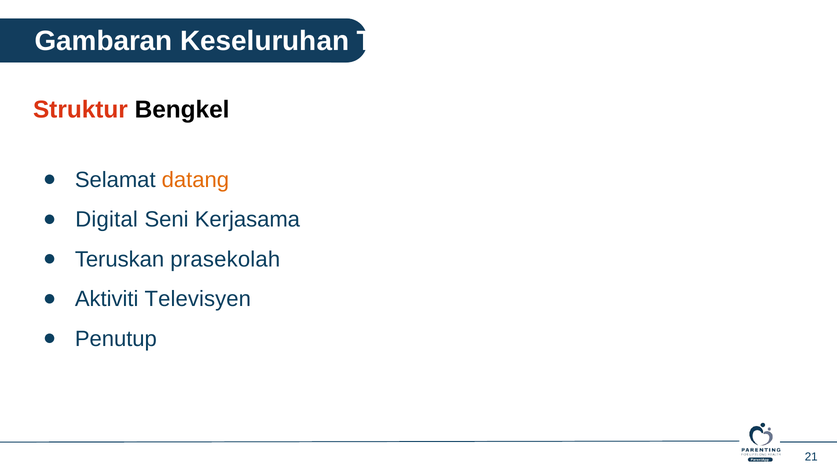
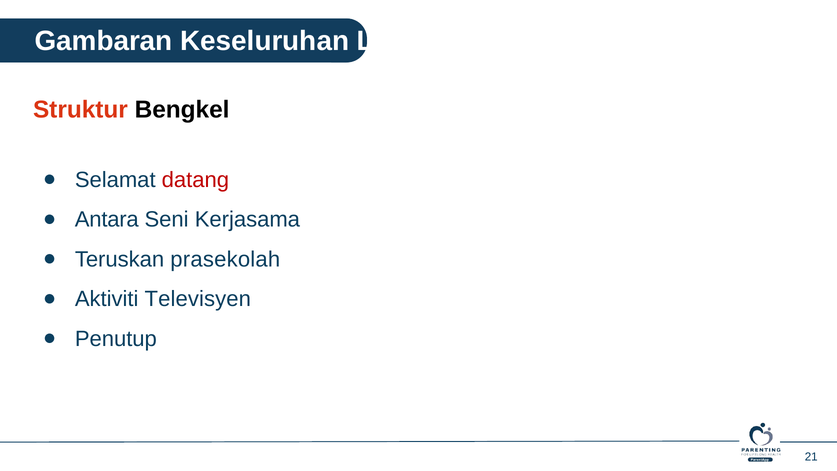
Taip: Taip -> Lain (385, 41)
datang colour: orange -> red (195, 180)
Digital: Digital -> Antara (107, 219)
